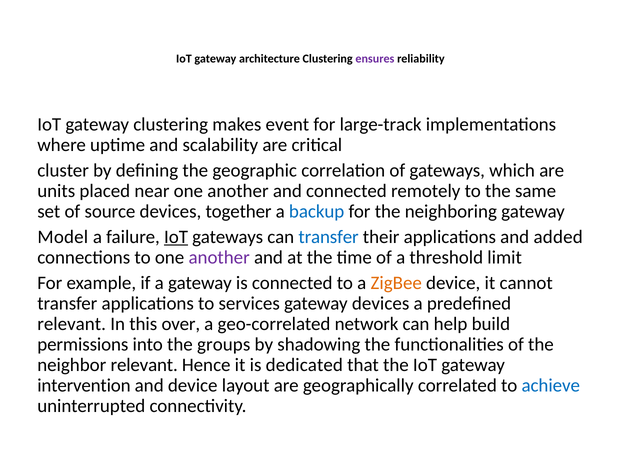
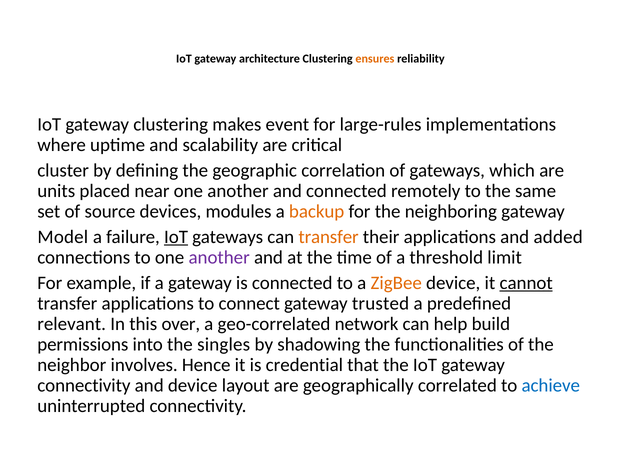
ensures colour: purple -> orange (375, 59)
large-track: large-track -> large-rules (381, 124)
together: together -> modules (239, 211)
backup colour: blue -> orange (317, 211)
transfer colour: blue -> orange (329, 237)
cannot underline: none -> present (526, 283)
services: services -> connect (249, 303)
gateway devices: devices -> trusted (381, 303)
groups: groups -> singles (224, 344)
neighbor relevant: relevant -> involves (144, 365)
dedicated: dedicated -> credential (304, 365)
intervention: intervention -> connectivity (84, 385)
